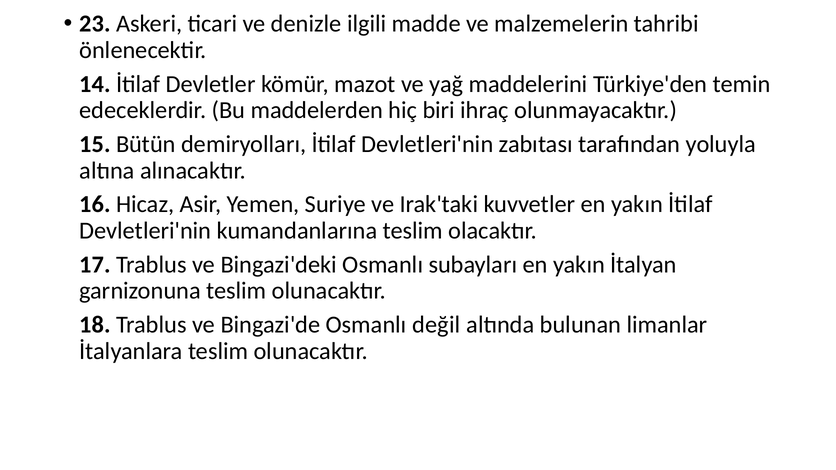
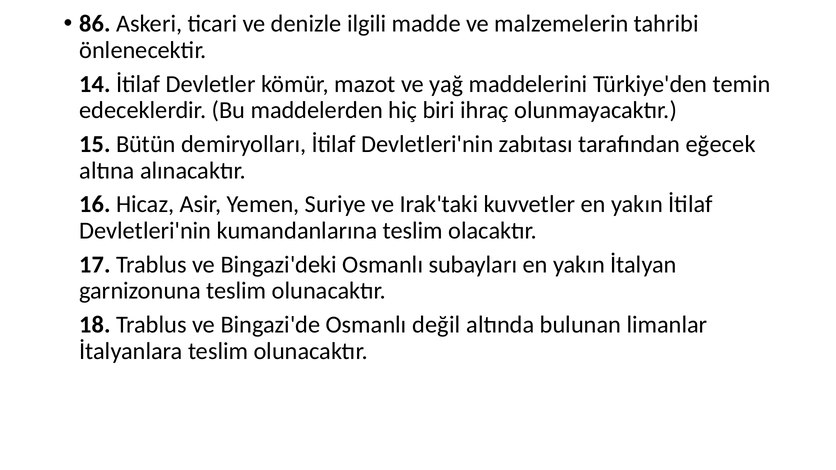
23: 23 -> 86 (95, 24)
yoluyla: yoluyla -> eğecek (721, 144)
